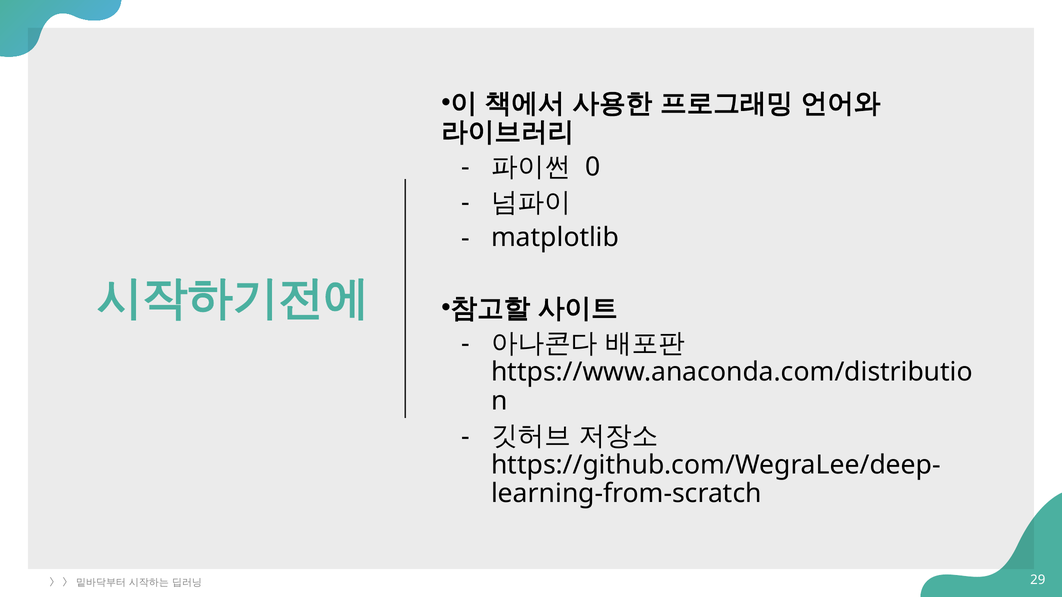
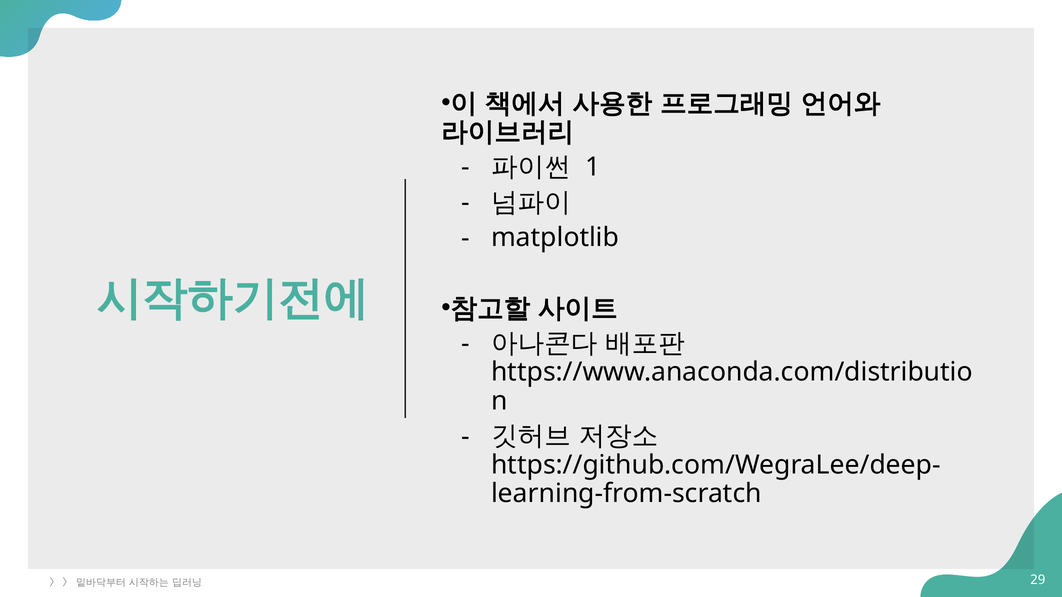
0: 0 -> 1 (593, 167)
